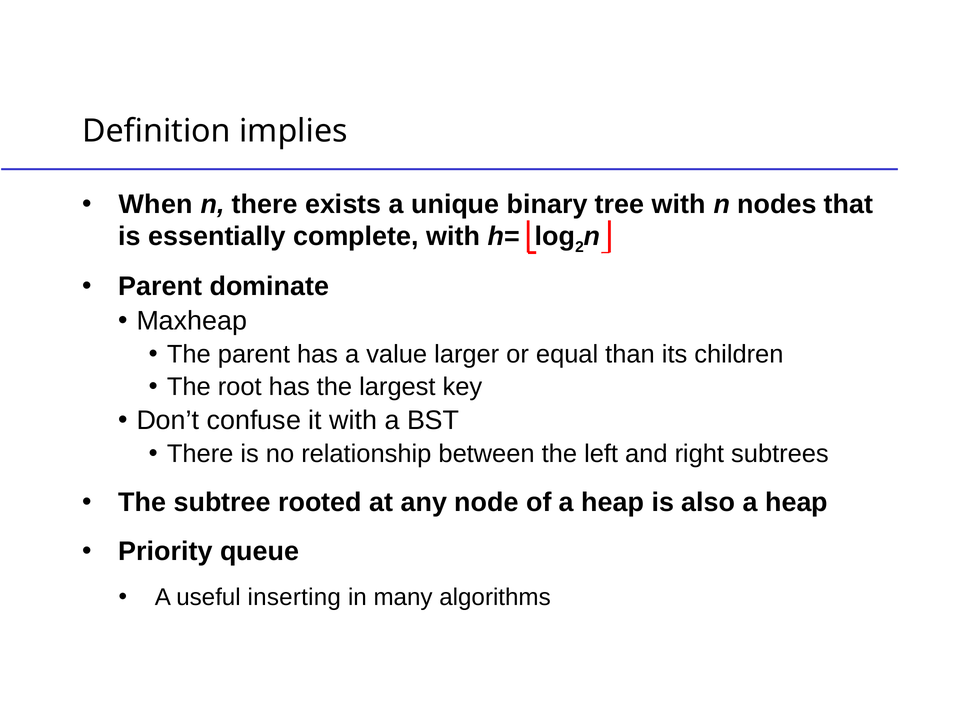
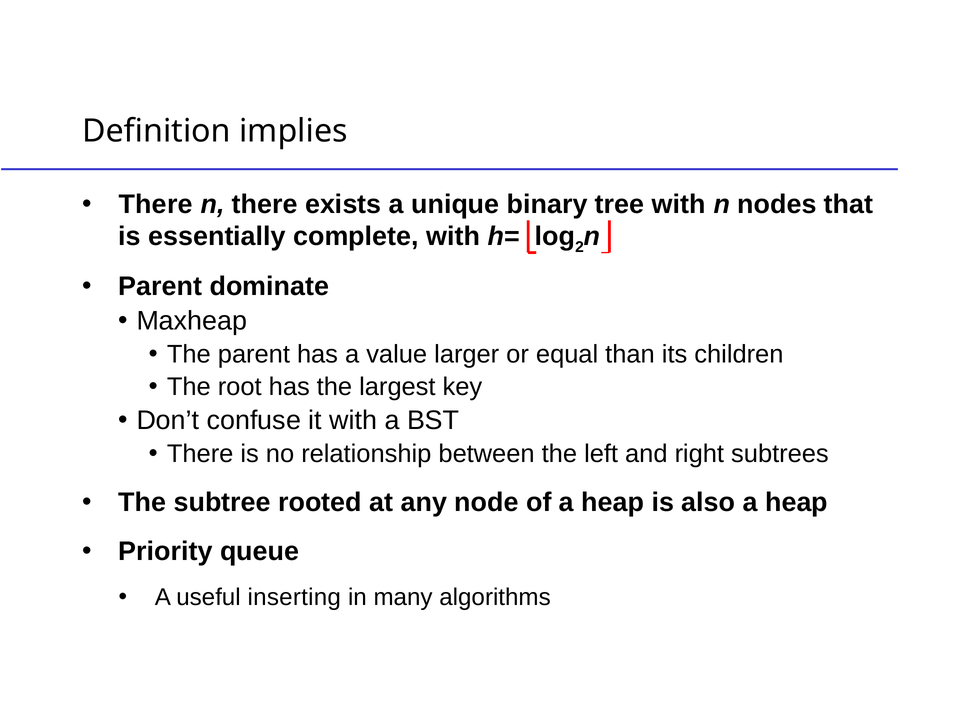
When: When -> There (156, 205)
